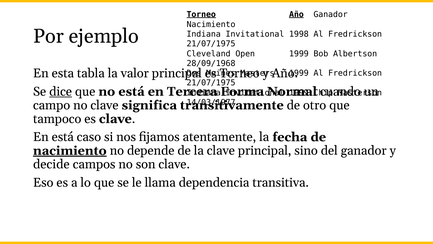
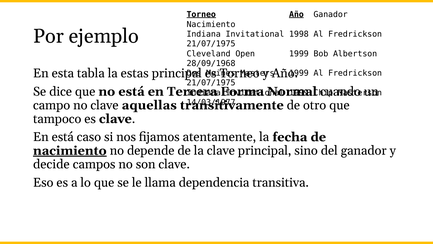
valor: valor -> estas (135, 73)
dice underline: present -> none (61, 91)
significa: significa -> aquellas (149, 105)
